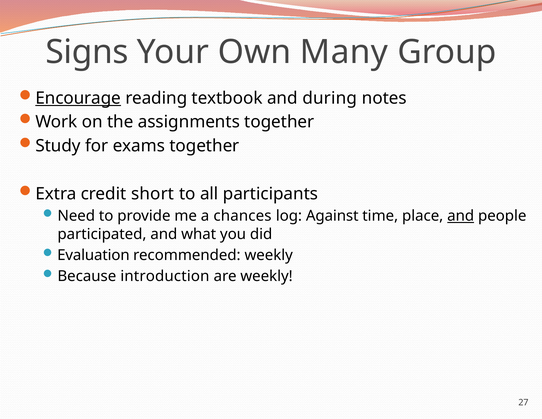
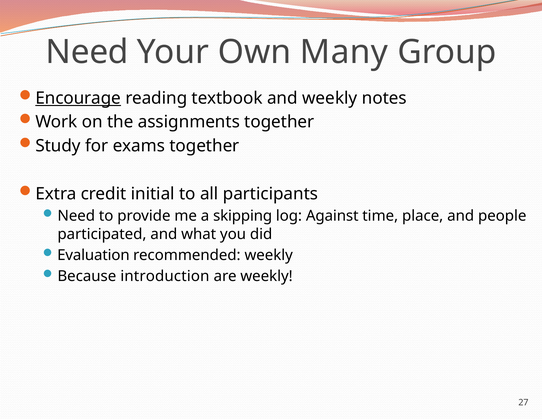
Signs: Signs -> Need (87, 52)
and during: during -> weekly (330, 98)
short: short -> initial (153, 194)
chances: chances -> skipping (243, 216)
and underline: present -> none (461, 216)
